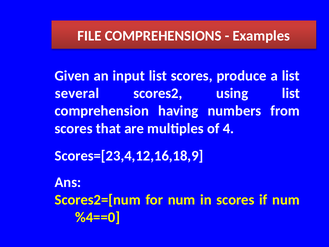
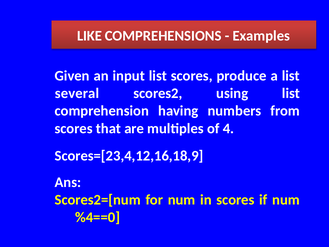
FILE: FILE -> LIKE (90, 36)
